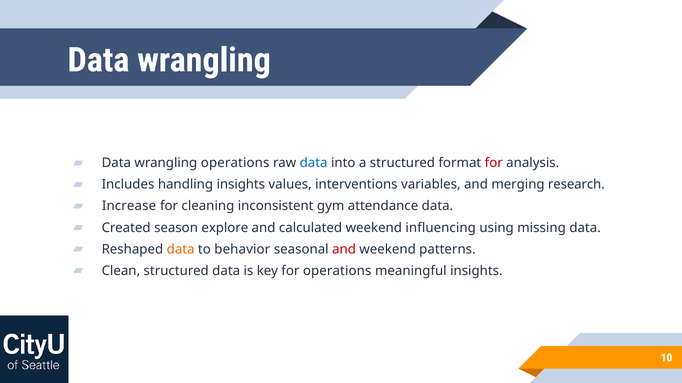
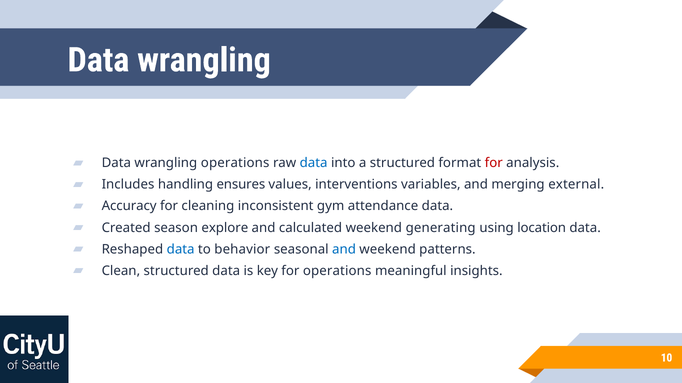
handling insights: insights -> ensures (241, 185)
research: research -> external (576, 185)
Increase: Increase -> Accuracy (129, 206)
influencing: influencing -> generating (441, 228)
missing: missing -> location (542, 228)
data colour: orange -> blue (181, 250)
and colour: red -> blue (344, 250)
